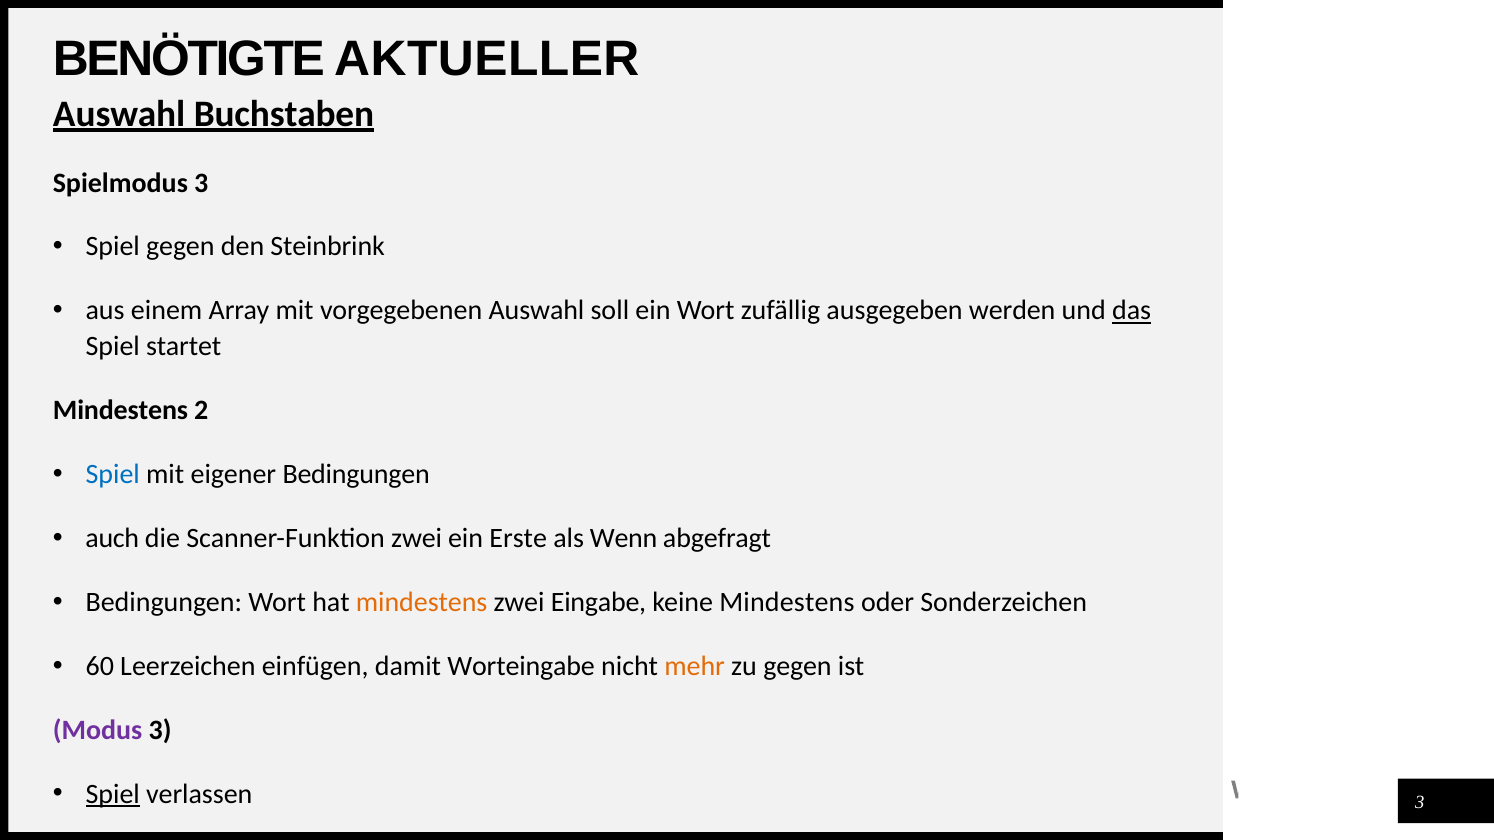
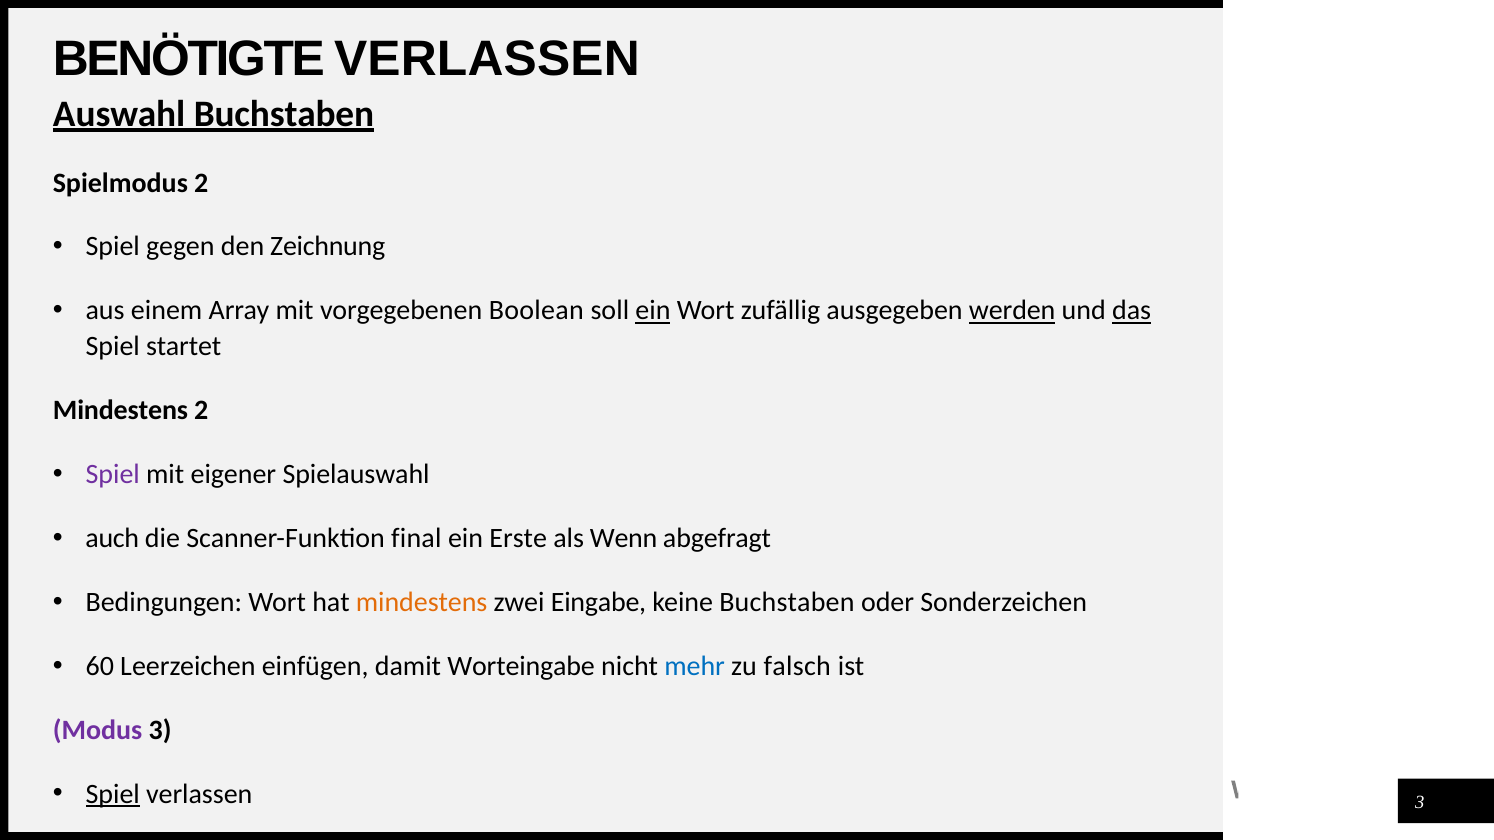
BENÖTIGTE AKTUELLER: AKTUELLER -> VERLASSEN (487, 59)
Spielmodus 3: 3 -> 2 (201, 183)
Steinbrink: Steinbrink -> Zeichnung (328, 247)
vorgegebenen Auswahl: Auswahl -> Boolean (536, 311)
ein underline: none -> present (653, 311)
werden underline: none -> present (1012, 311)
Spiel colour: blue -> purple (113, 475)
eigener Bedingungen: Bedingungen -> Spielauswahl (356, 475)
Scanner-Funktion zwei: zwei -> final (416, 539)
keine Mindestens: Mindestens -> Buchstaben (787, 603)
mehr colour: orange -> blue (695, 667)
zu gegen: gegen -> falsch (797, 667)
